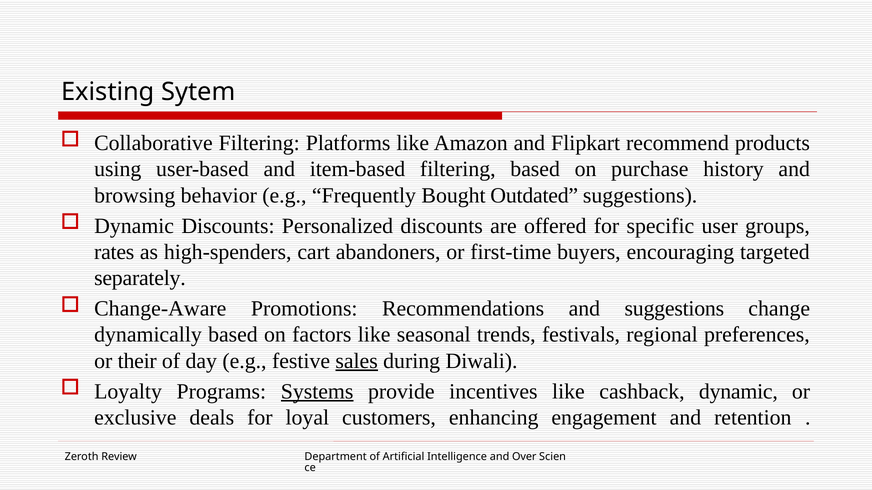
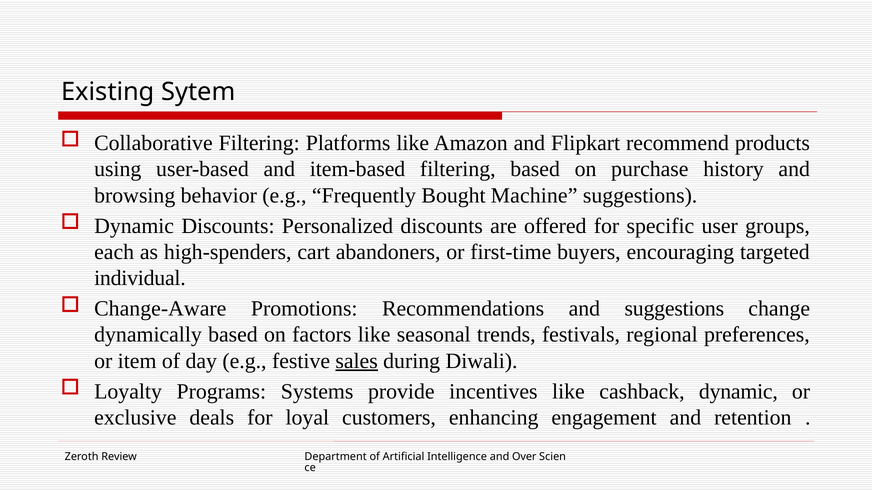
Outdated: Outdated -> Machine (534, 196)
rates: rates -> each (114, 252)
separately: separately -> individual (140, 278)
their: their -> item (137, 361)
Systems underline: present -> none (317, 392)
